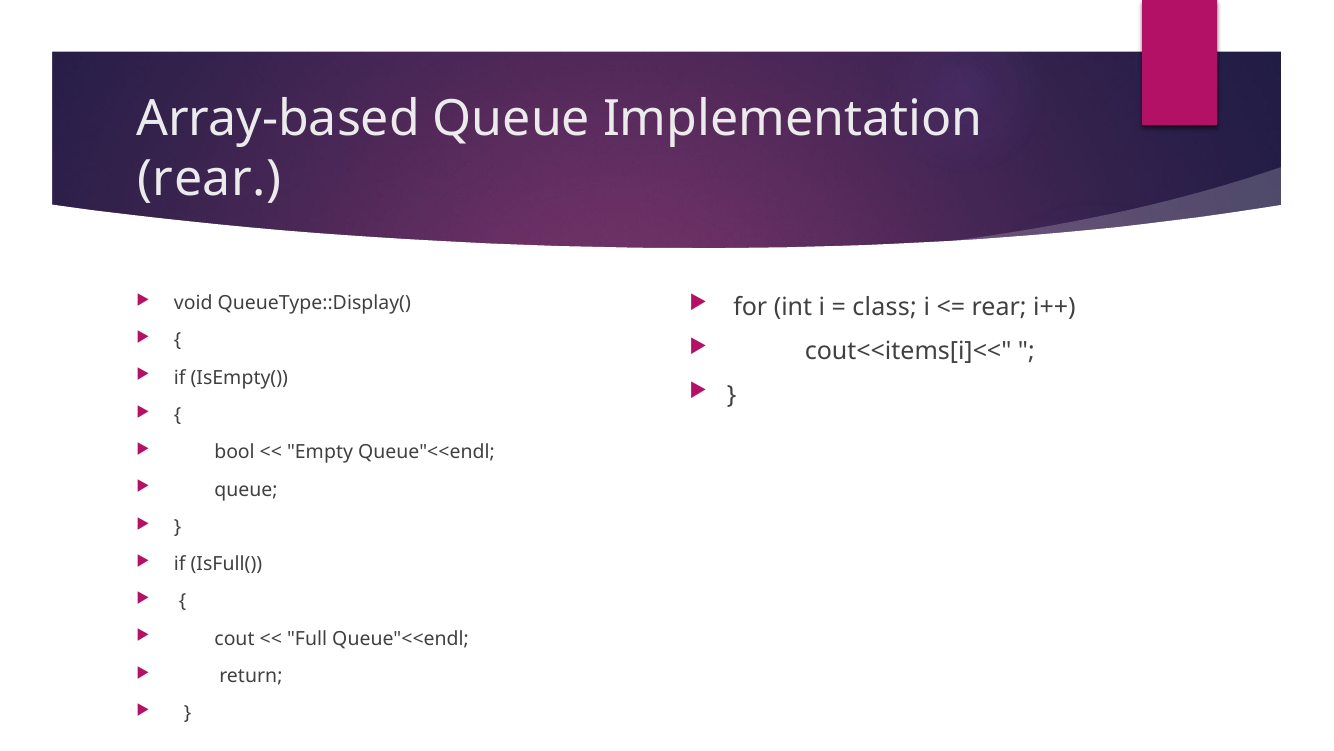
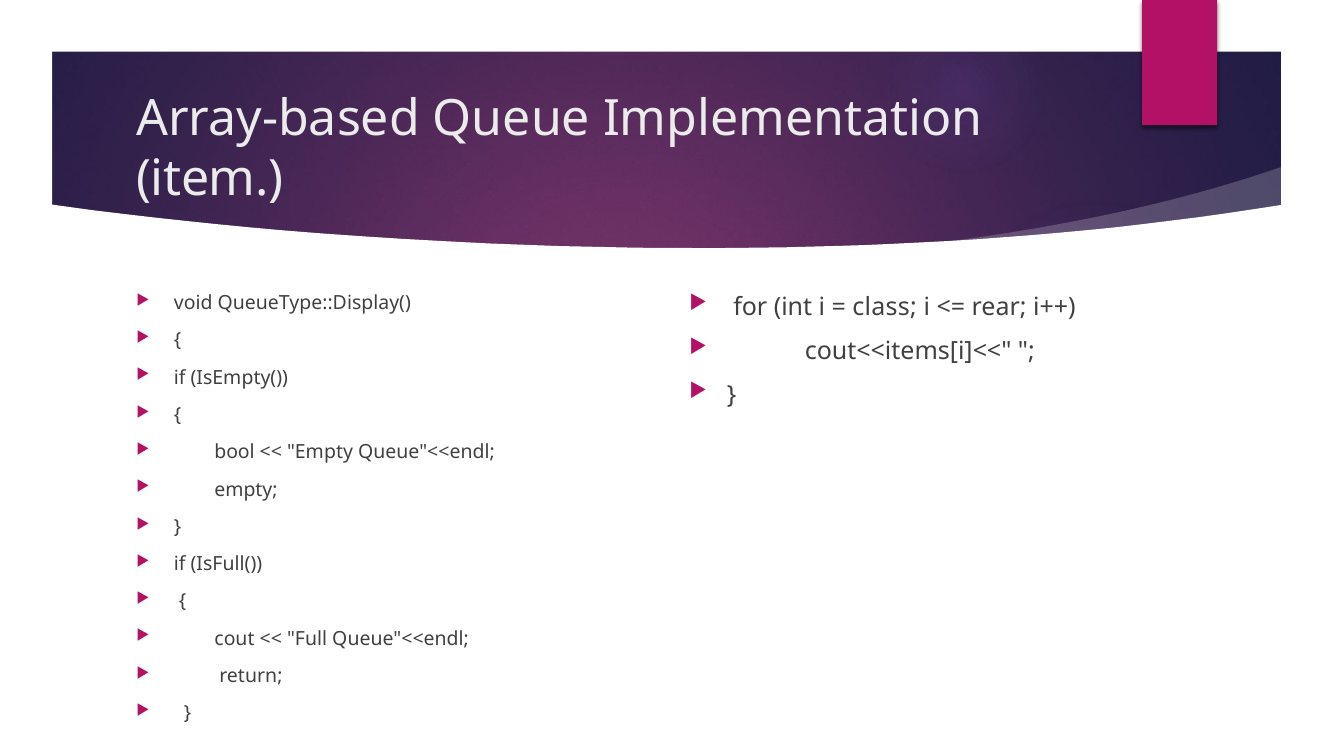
rear: rear -> item (210, 179)
queue: queue -> empty (246, 489)
